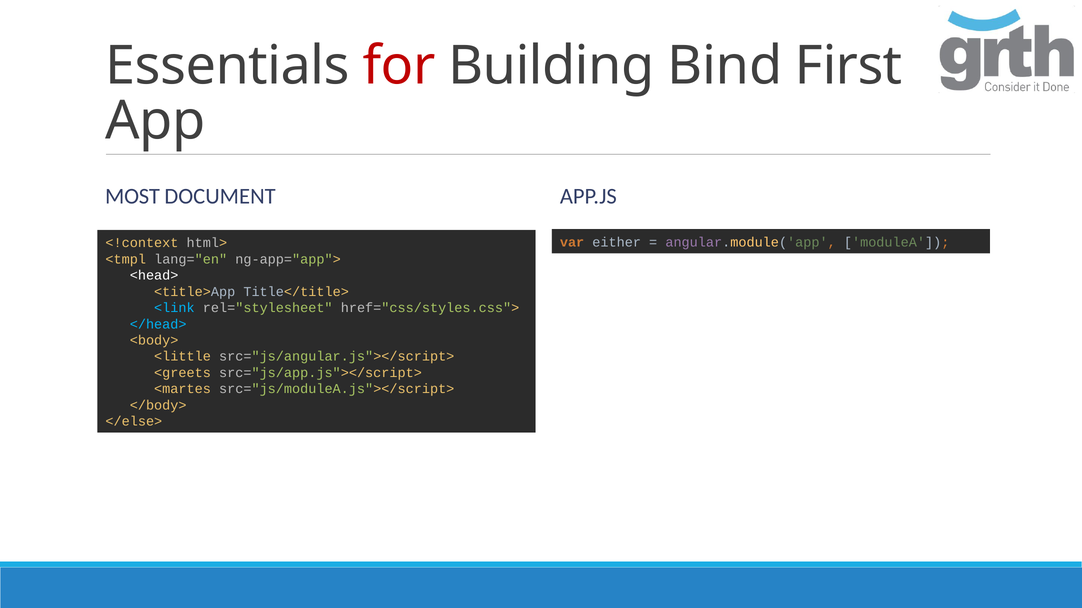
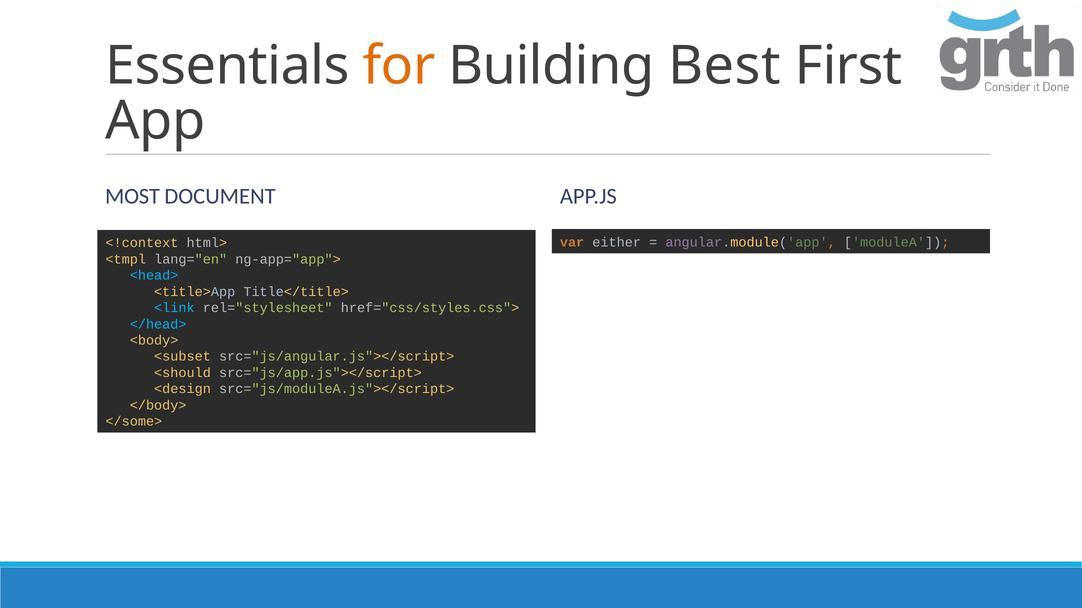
for colour: red -> orange (399, 66)
Bind: Bind -> Best (724, 66)
<head> colour: white -> light blue (154, 276)
<little: <little -> <subset (182, 357)
<greets: <greets -> <should (182, 373)
<martes: <martes -> <design (182, 389)
</else>: </else> -> </some> (134, 422)
